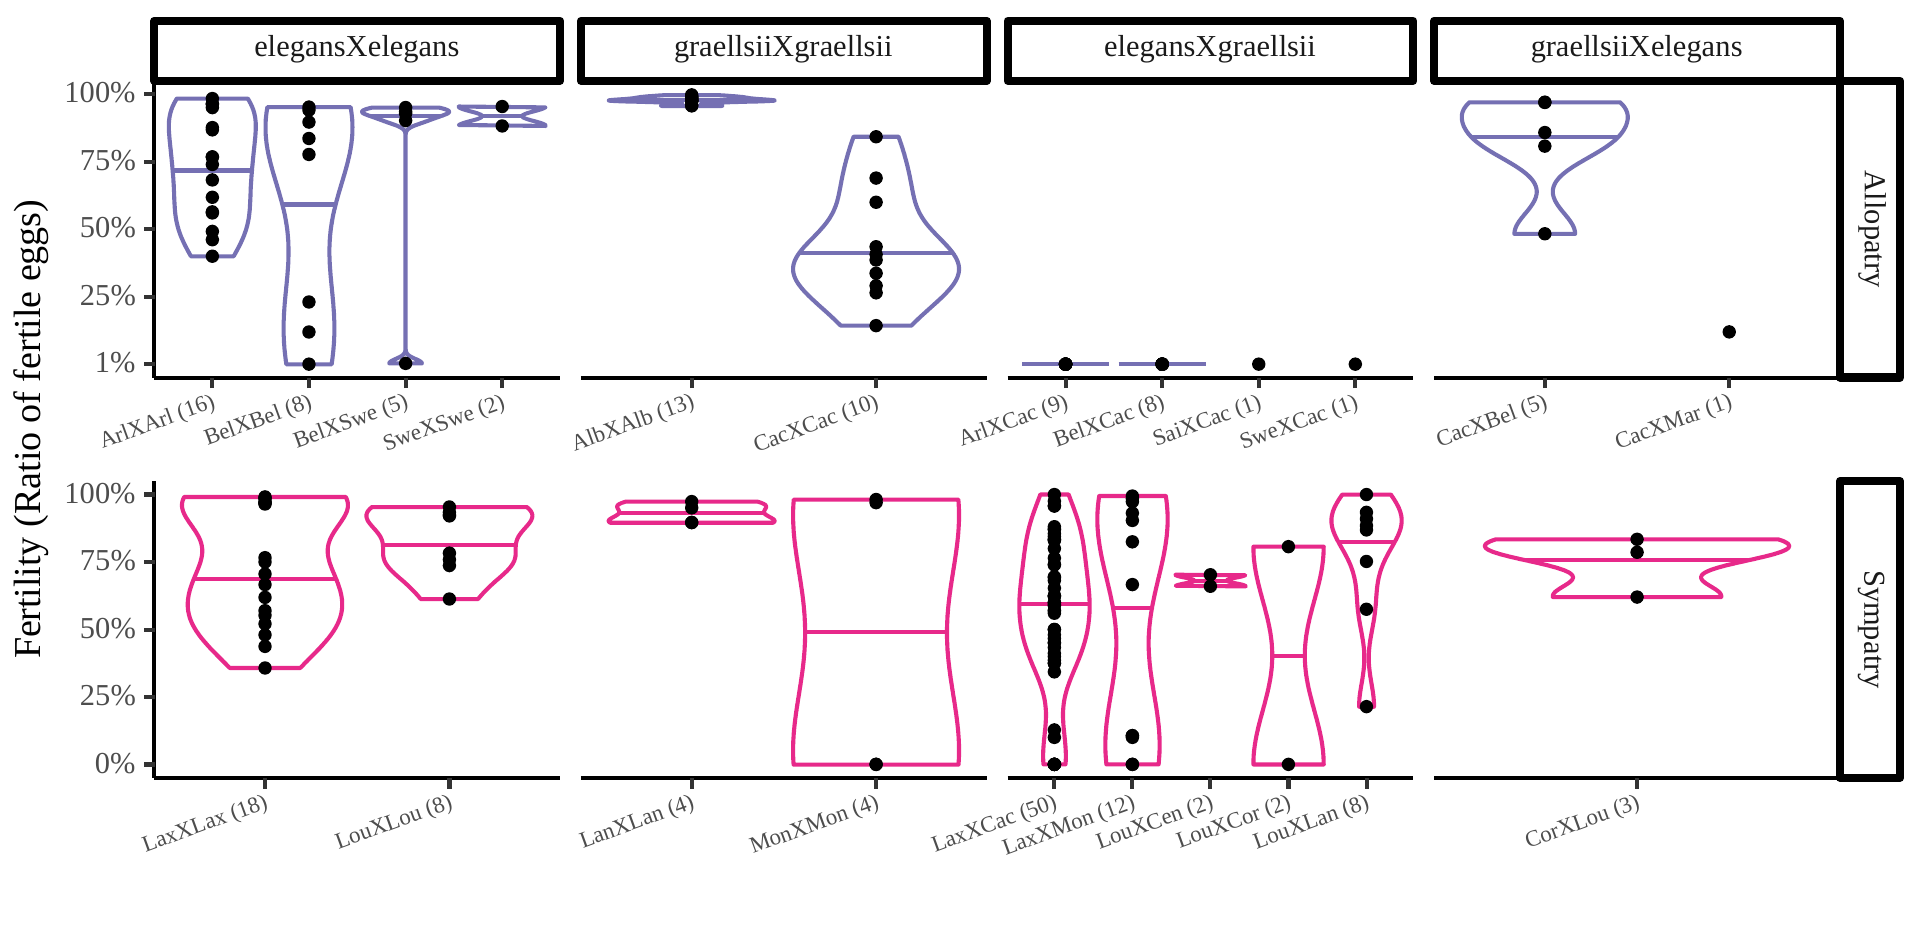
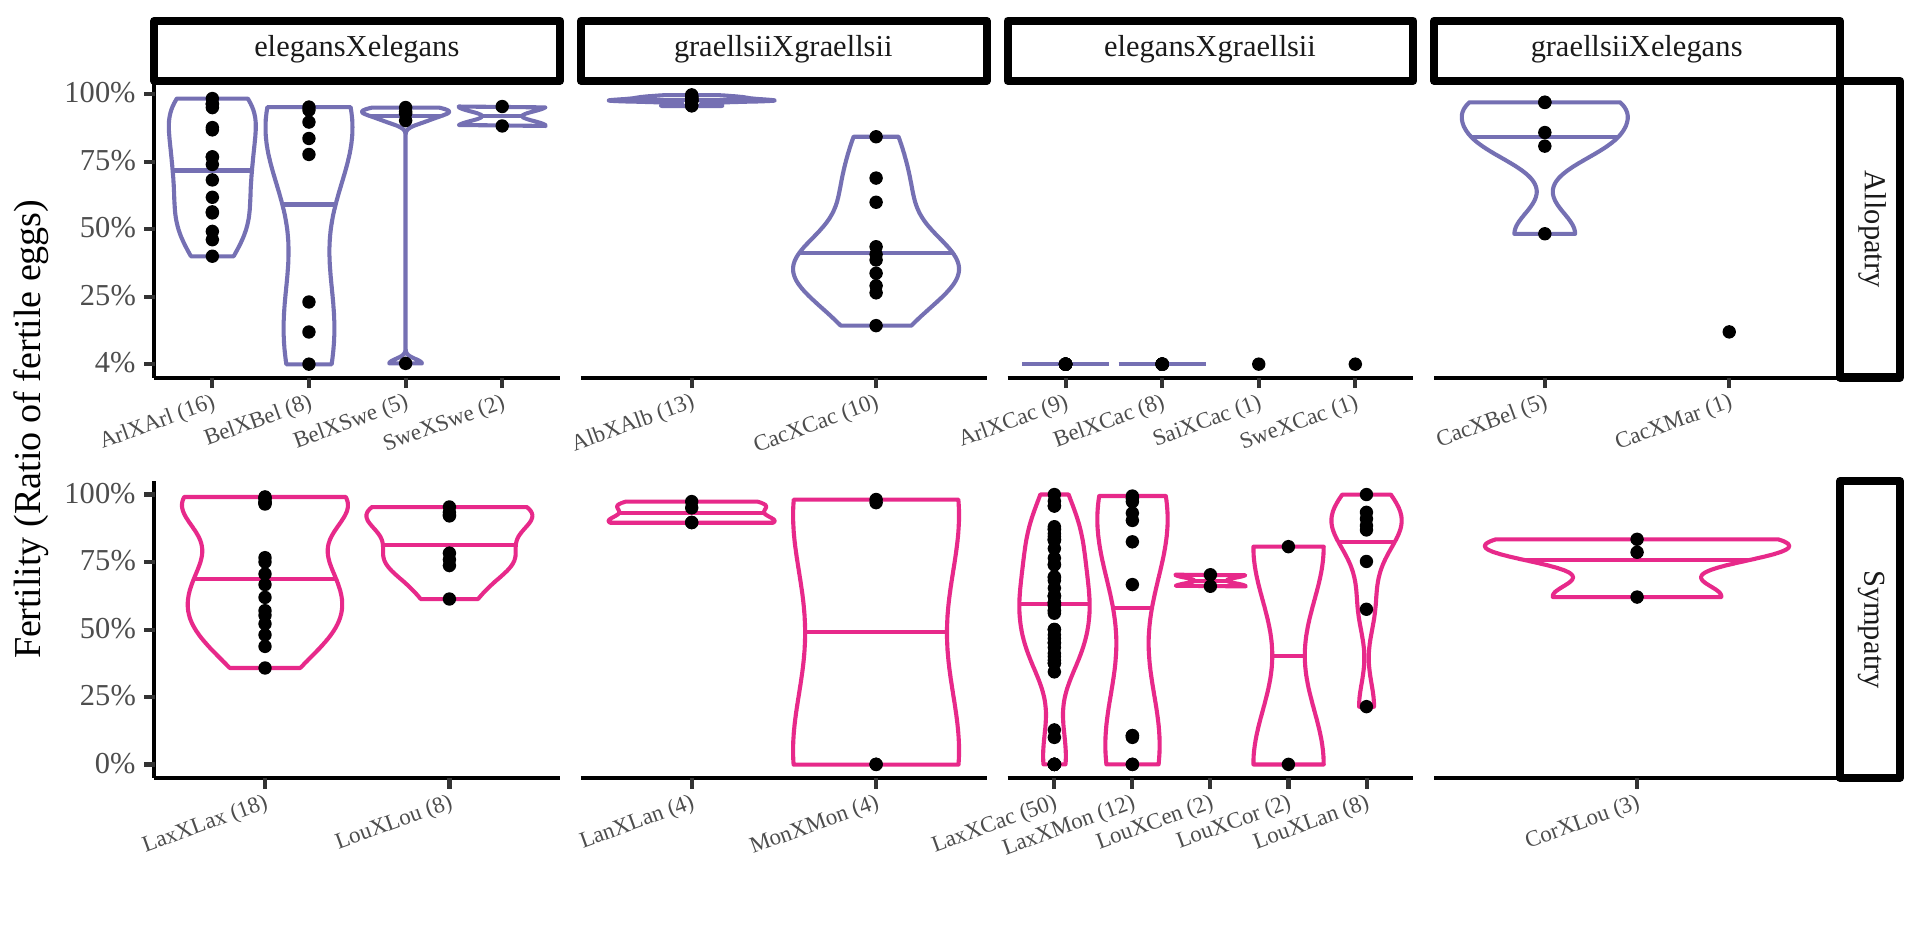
1%: 1% -> 4% (115, 363)
